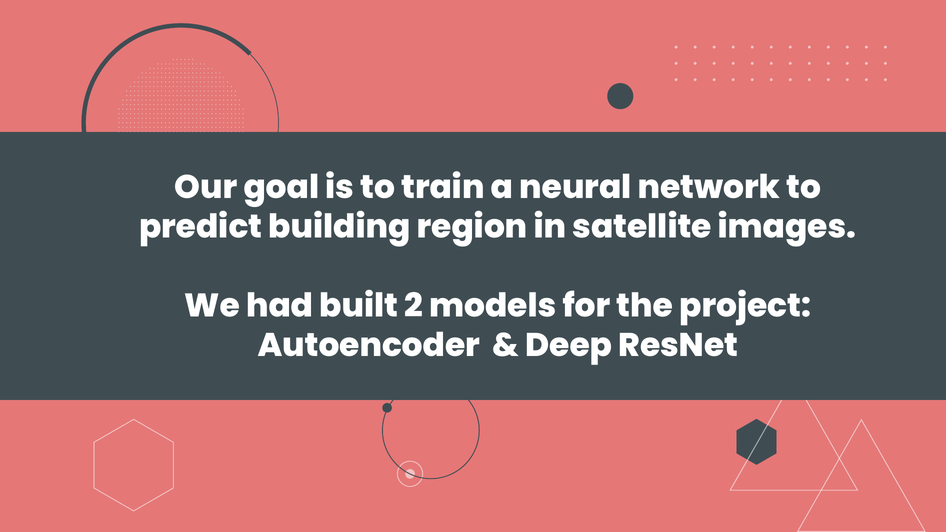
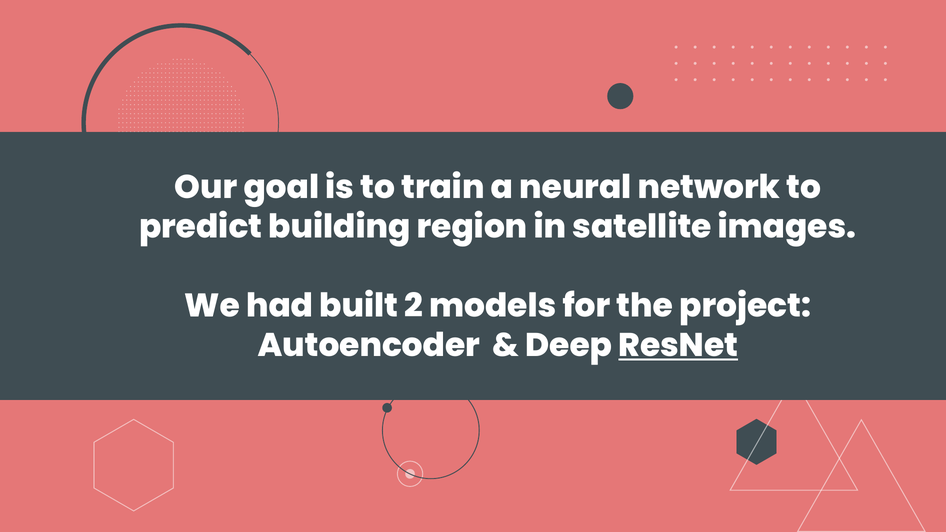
ResNet underline: none -> present (678, 345)
